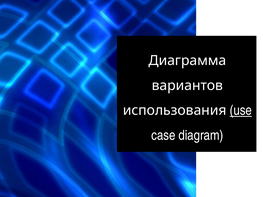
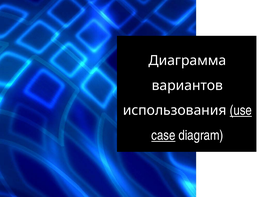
case underline: none -> present (163, 136)
